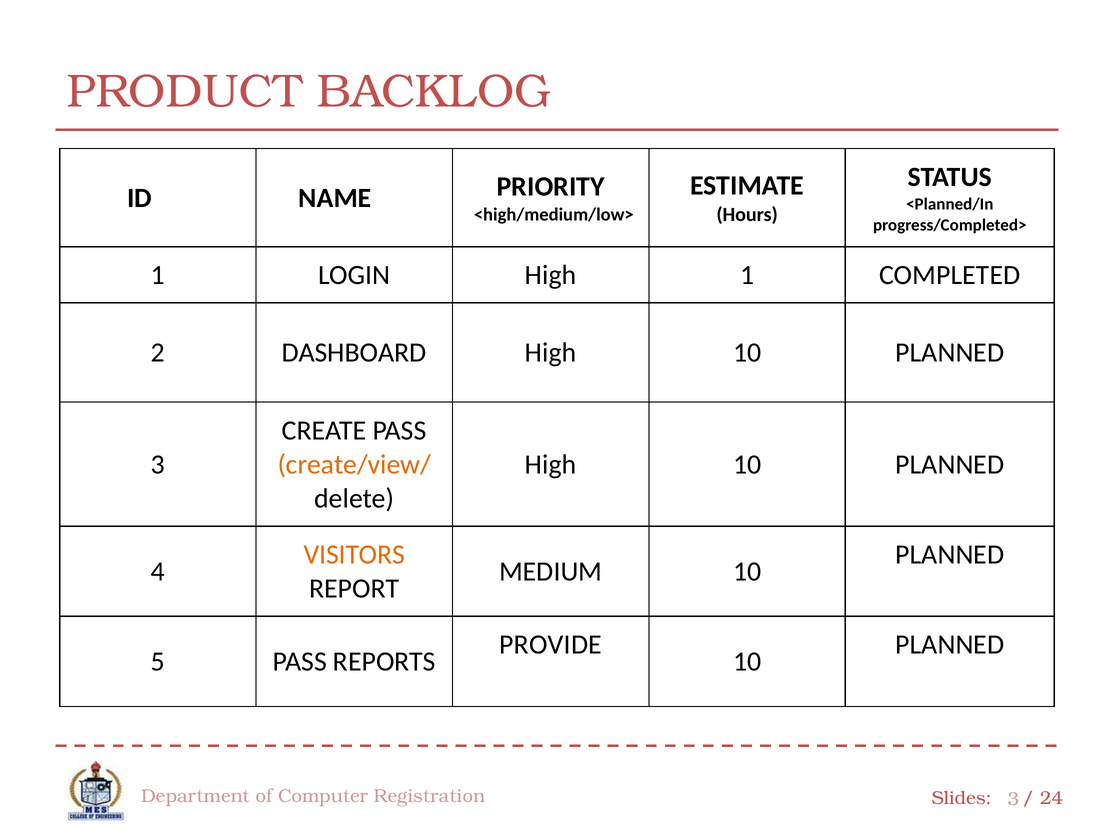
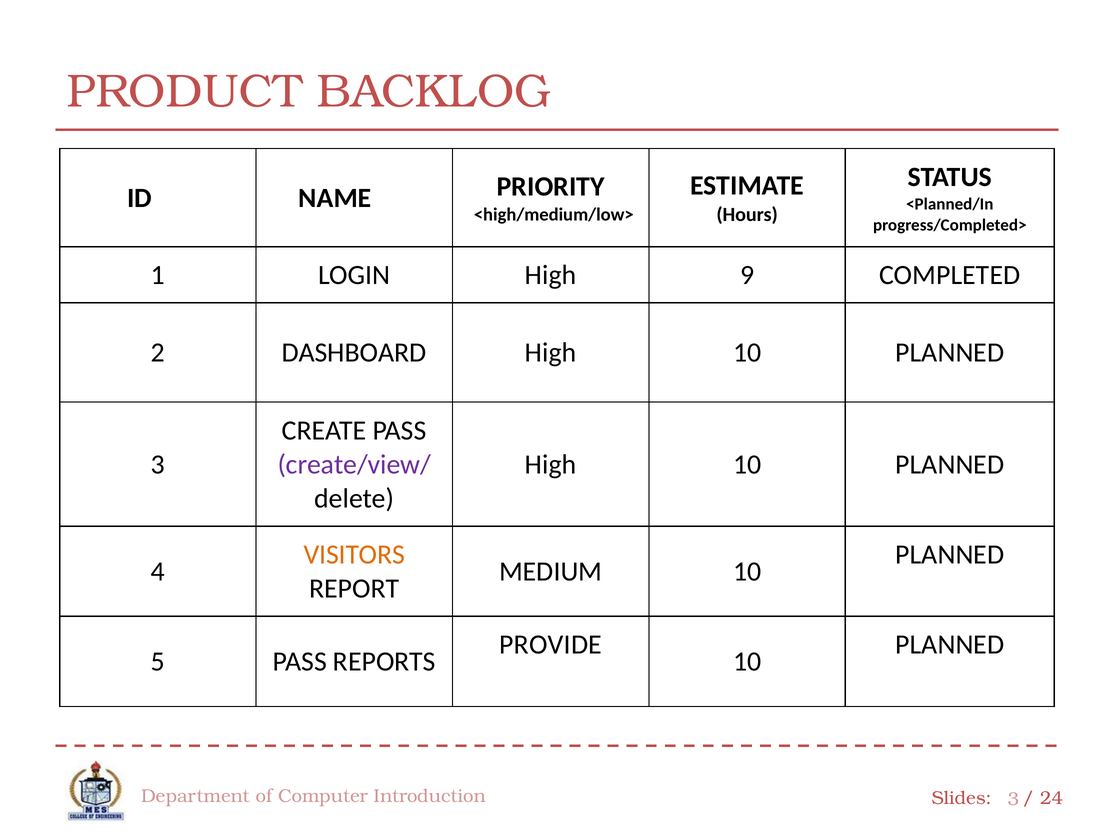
High 1: 1 -> 9 (747, 275)
create/view/ colour: orange -> purple (354, 465)
Registration: Registration -> Introduction (430, 797)
